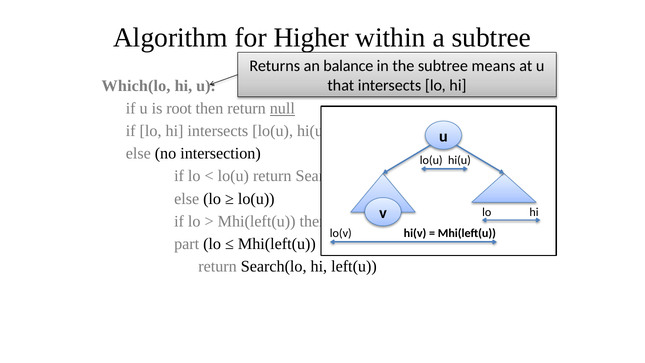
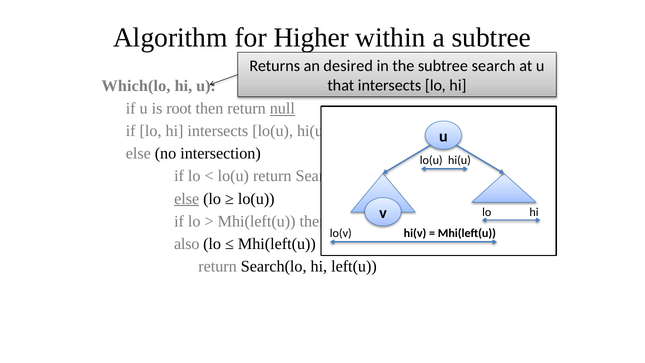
balance: balance -> desired (348, 66)
means: means -> search (494, 66)
else underline: none -> present (187, 199)
part: part -> also (187, 244)
